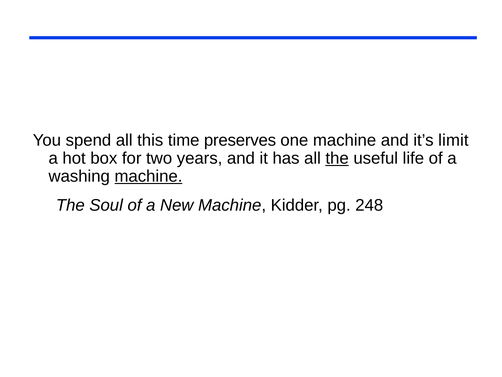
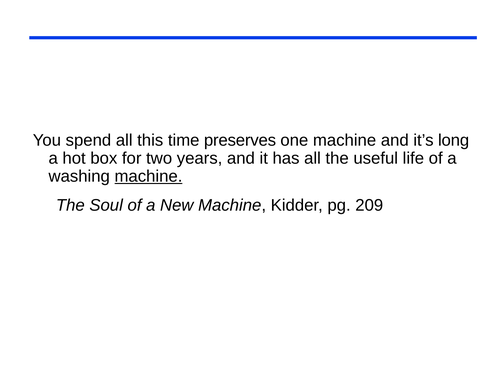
limit: limit -> long (454, 140)
the underline: present -> none (337, 158)
248: 248 -> 209 (369, 205)
